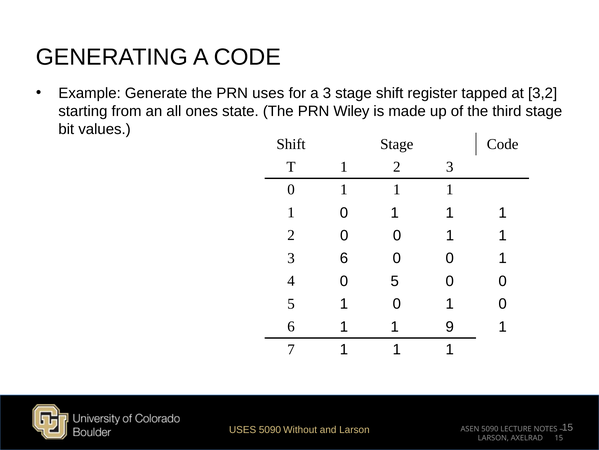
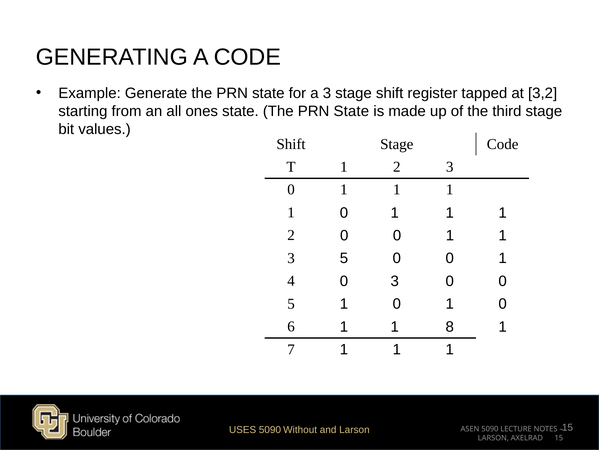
Generate the PRN uses: uses -> state (268, 93)
state The PRN Wiley: Wiley -> State (351, 111)
3 6: 6 -> 5 (344, 258)
4 0 5: 5 -> 3 (395, 281)
9: 9 -> 8 (450, 326)
